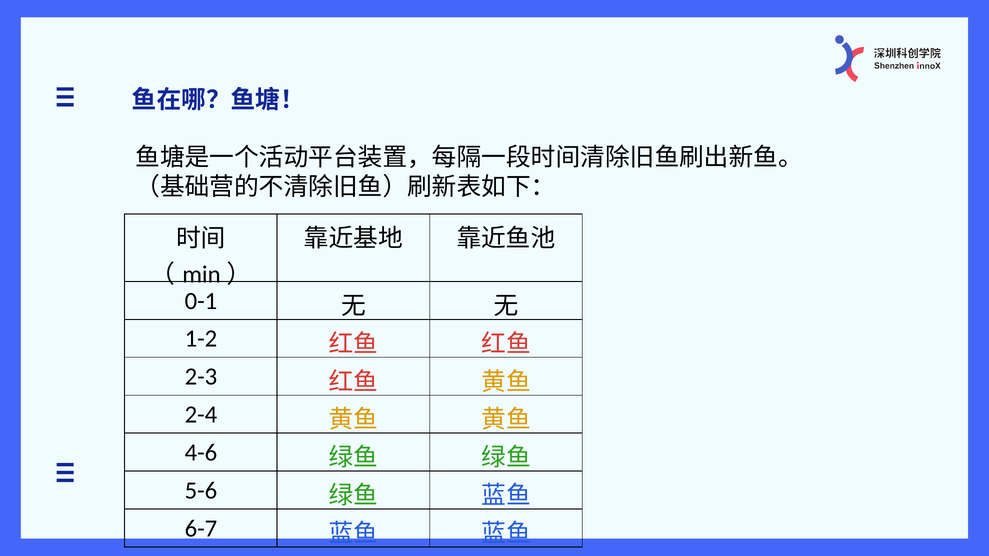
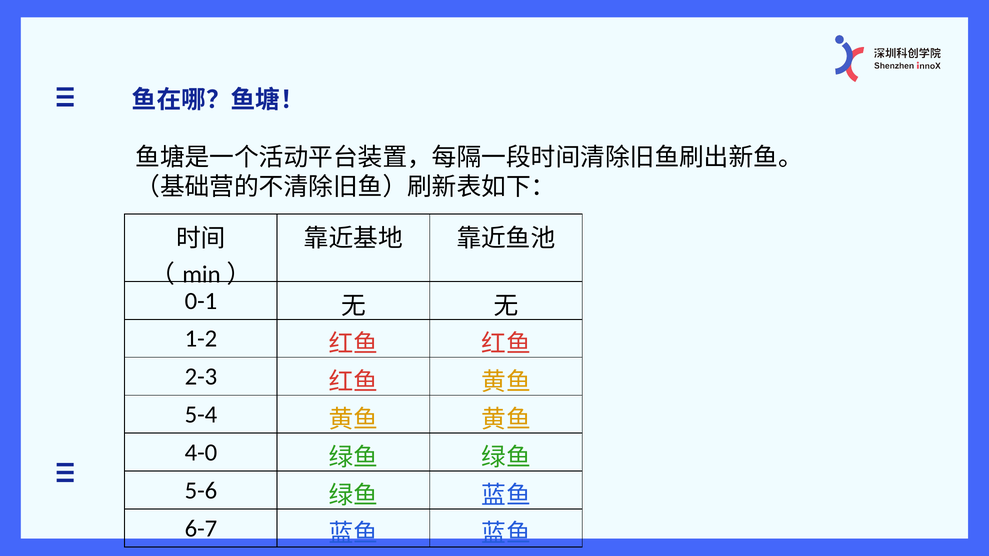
2-4: 2-4 -> 5-4 (201, 415)
4-6: 4-6 -> 4-0 (201, 453)
